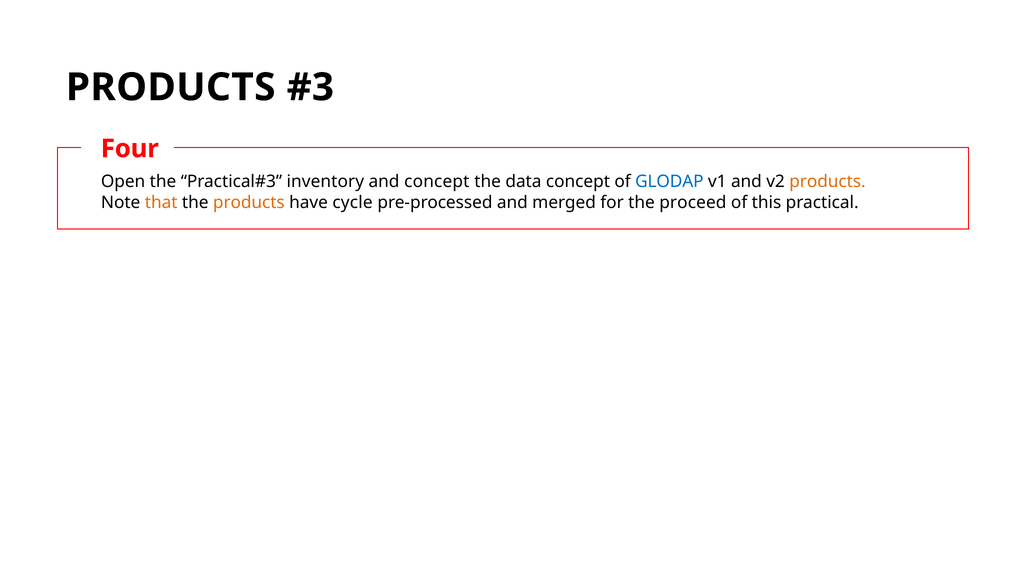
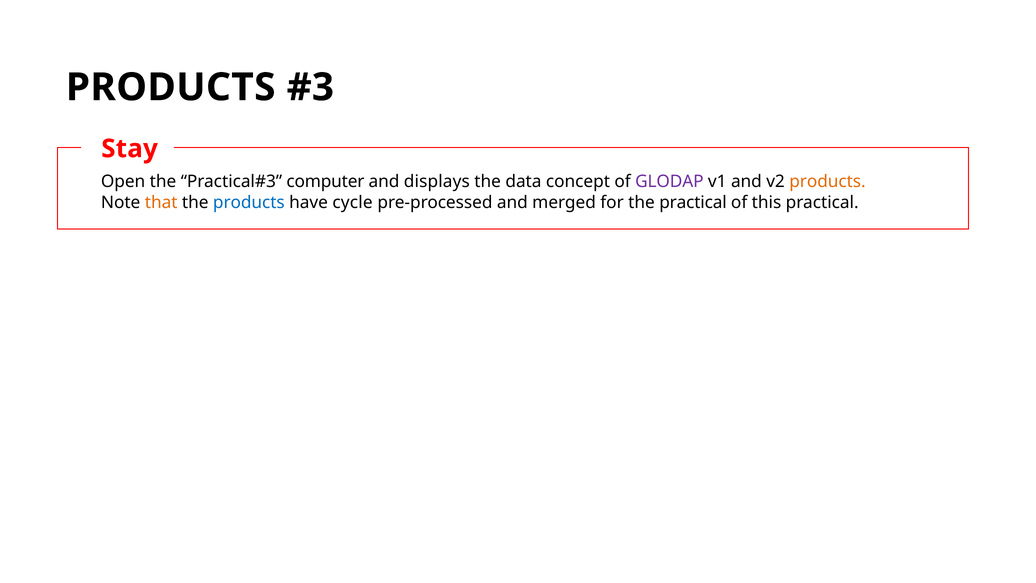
Four: Four -> Stay (130, 149)
inventory: inventory -> computer (325, 182)
and concept: concept -> displays (437, 182)
GLODAP colour: blue -> purple (669, 182)
products colour: orange -> blue (249, 202)
the proceed: proceed -> practical (693, 202)
